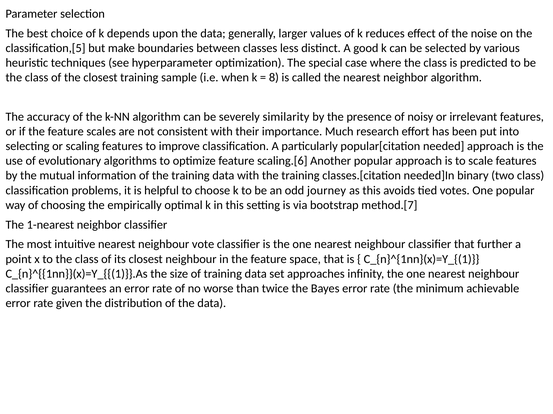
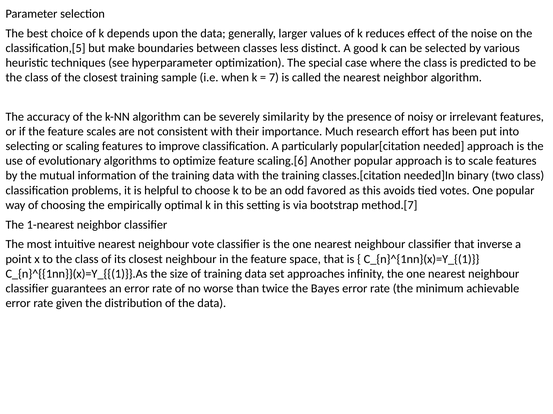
8: 8 -> 7 (274, 78)
journey: journey -> favored (327, 191)
further: further -> inverse (495, 245)
